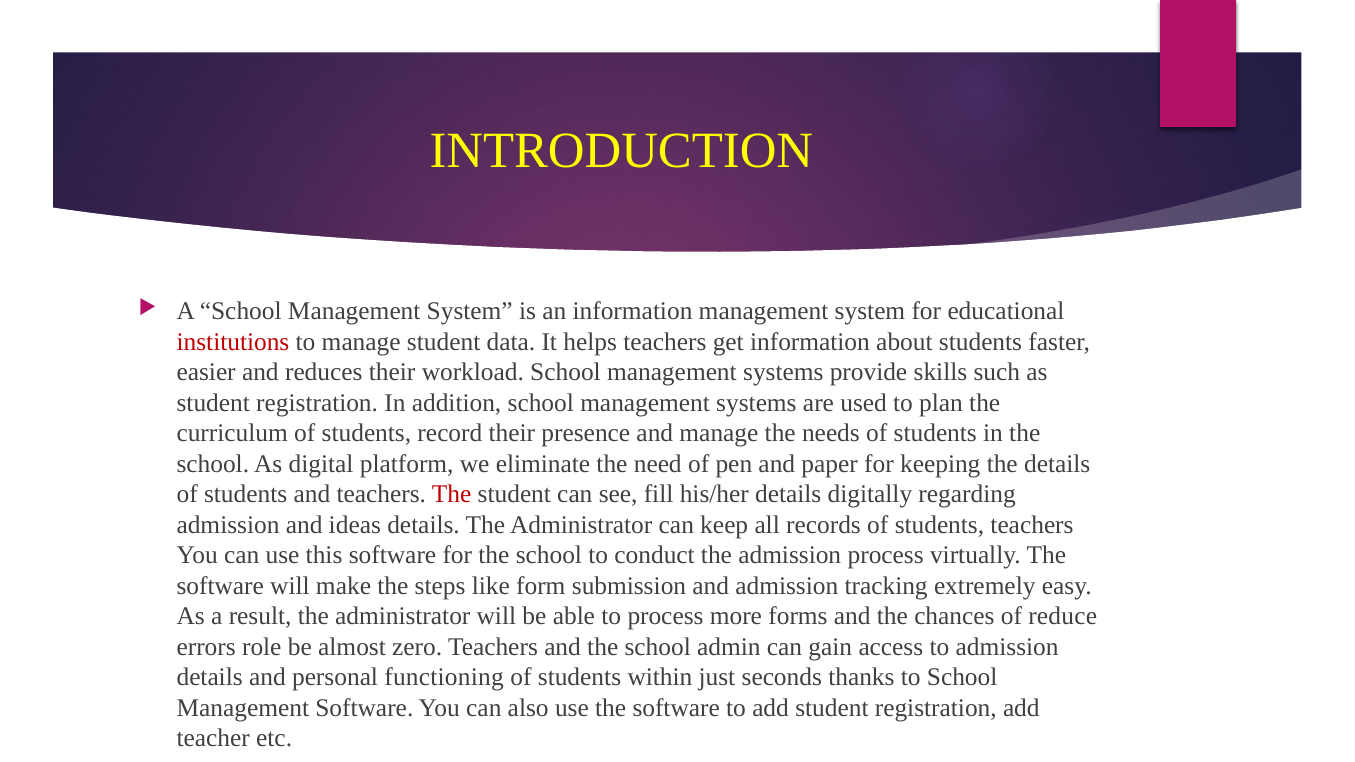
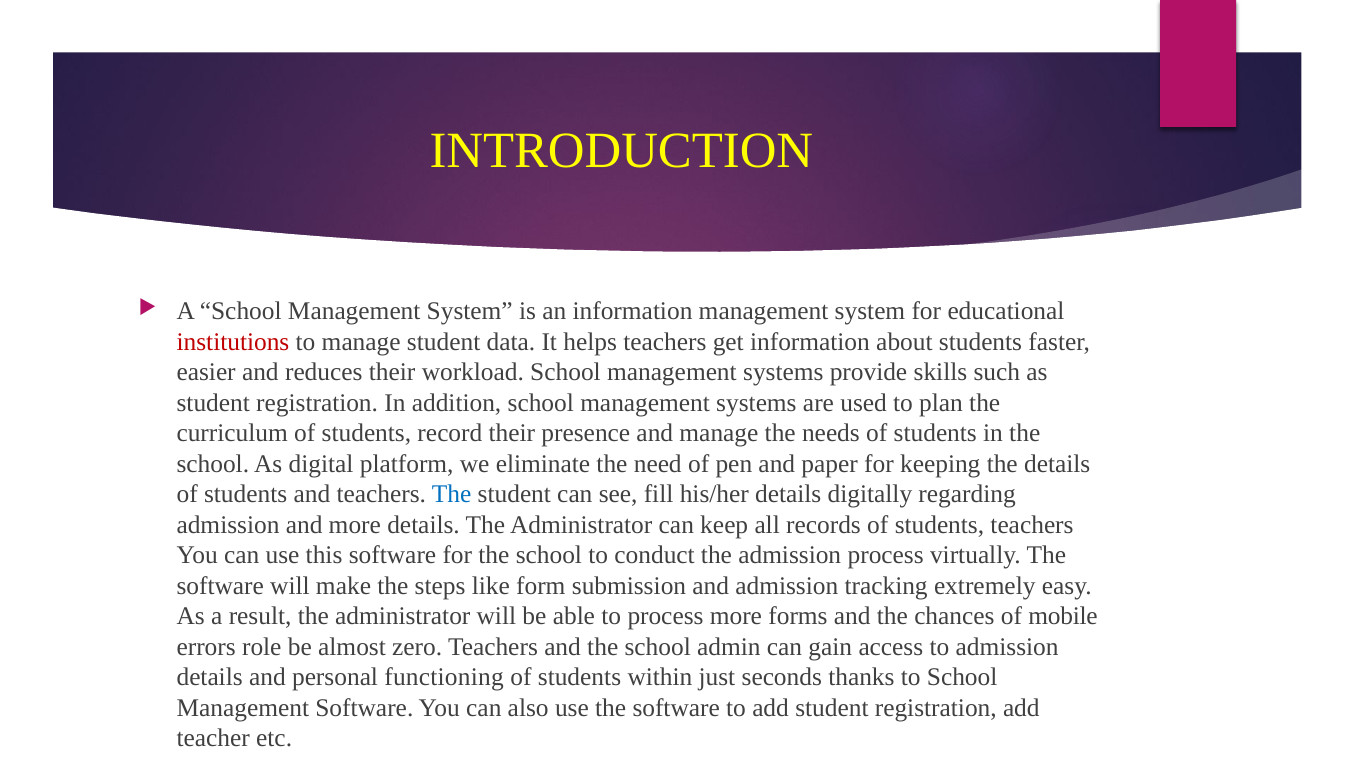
The colour: red -> blue (452, 494)
and ideas: ideas -> more (355, 525)
reduce: reduce -> mobile (1063, 616)
